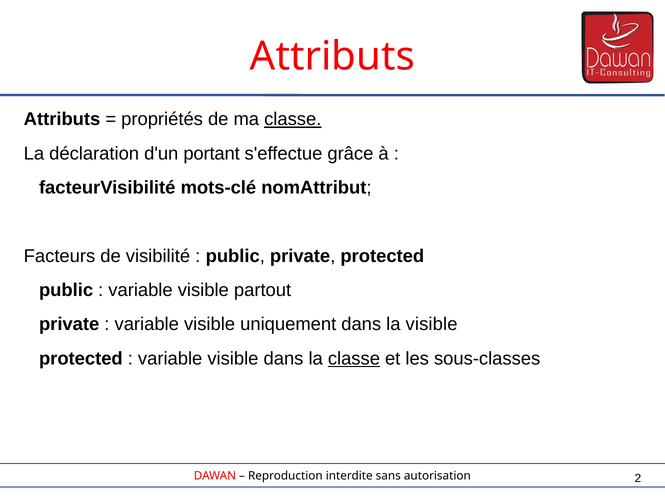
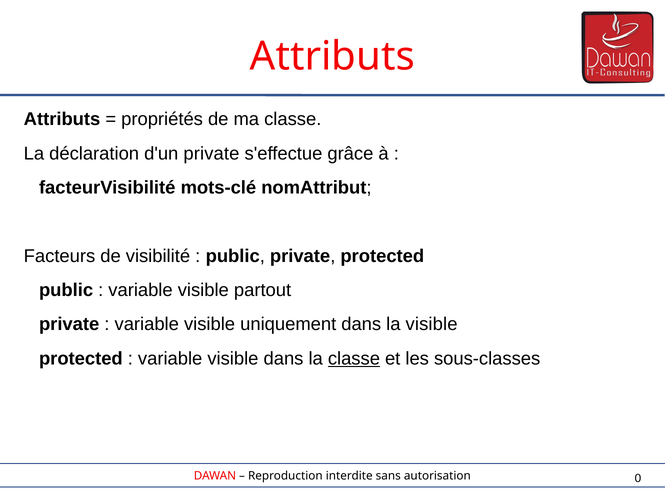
classe underline: present -> none (293, 119)
d'un portant: portant -> private (211, 153)
2: 2 -> 0 (638, 478)
